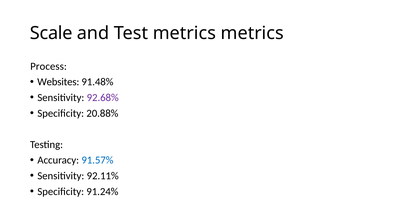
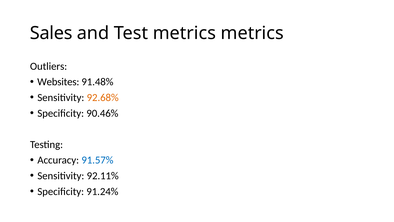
Scale: Scale -> Sales (51, 33)
Process: Process -> Outliers (49, 66)
92.68% colour: purple -> orange (103, 97)
20.88%: 20.88% -> 90.46% (102, 113)
